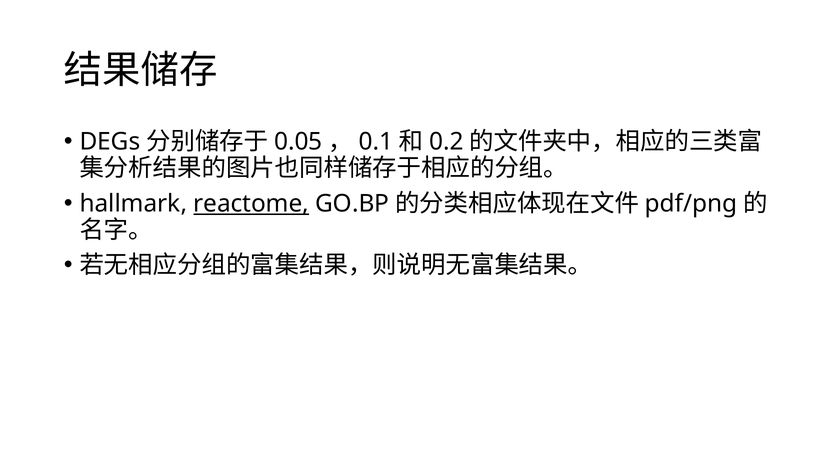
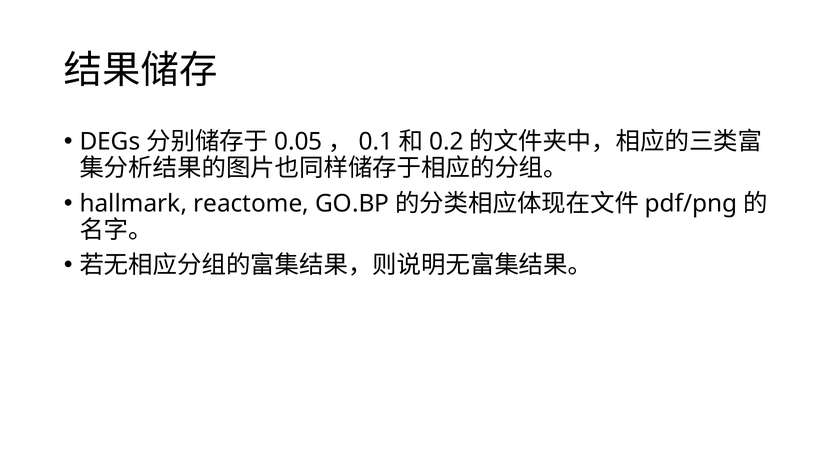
reactome underline: present -> none (251, 203)
